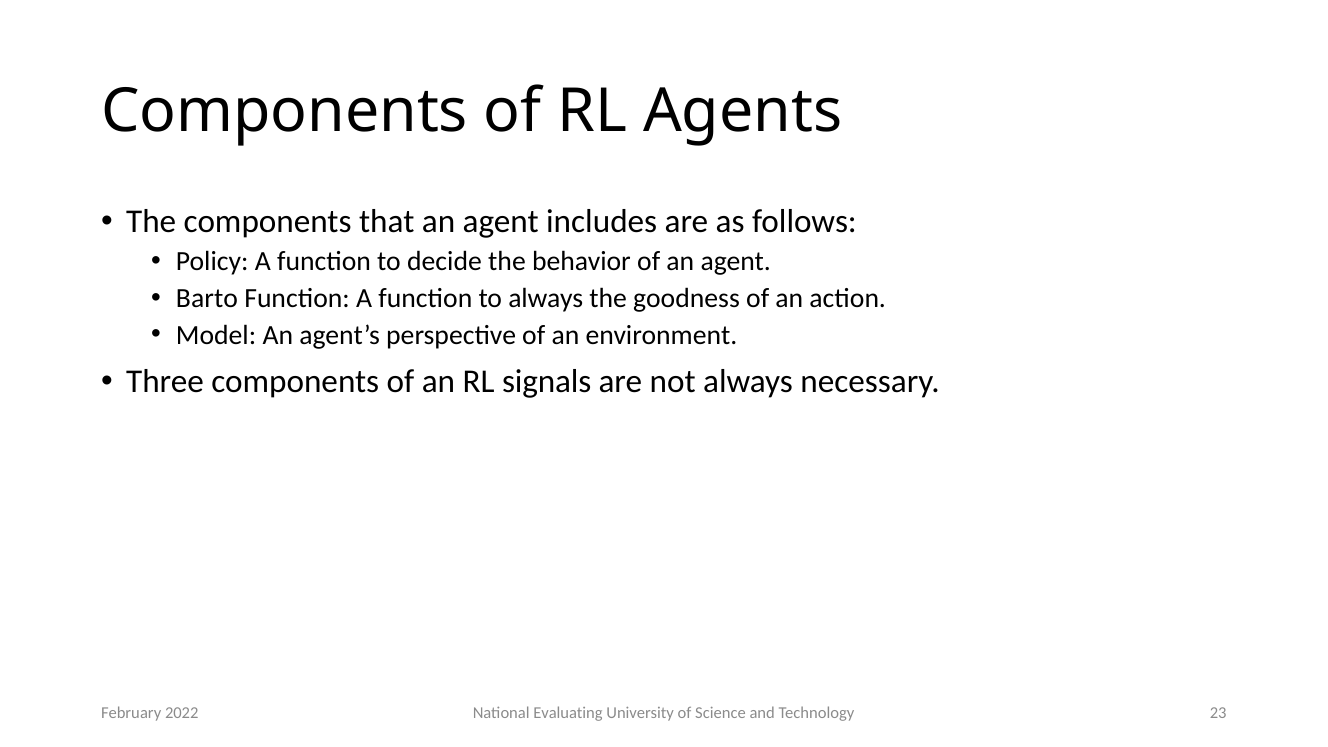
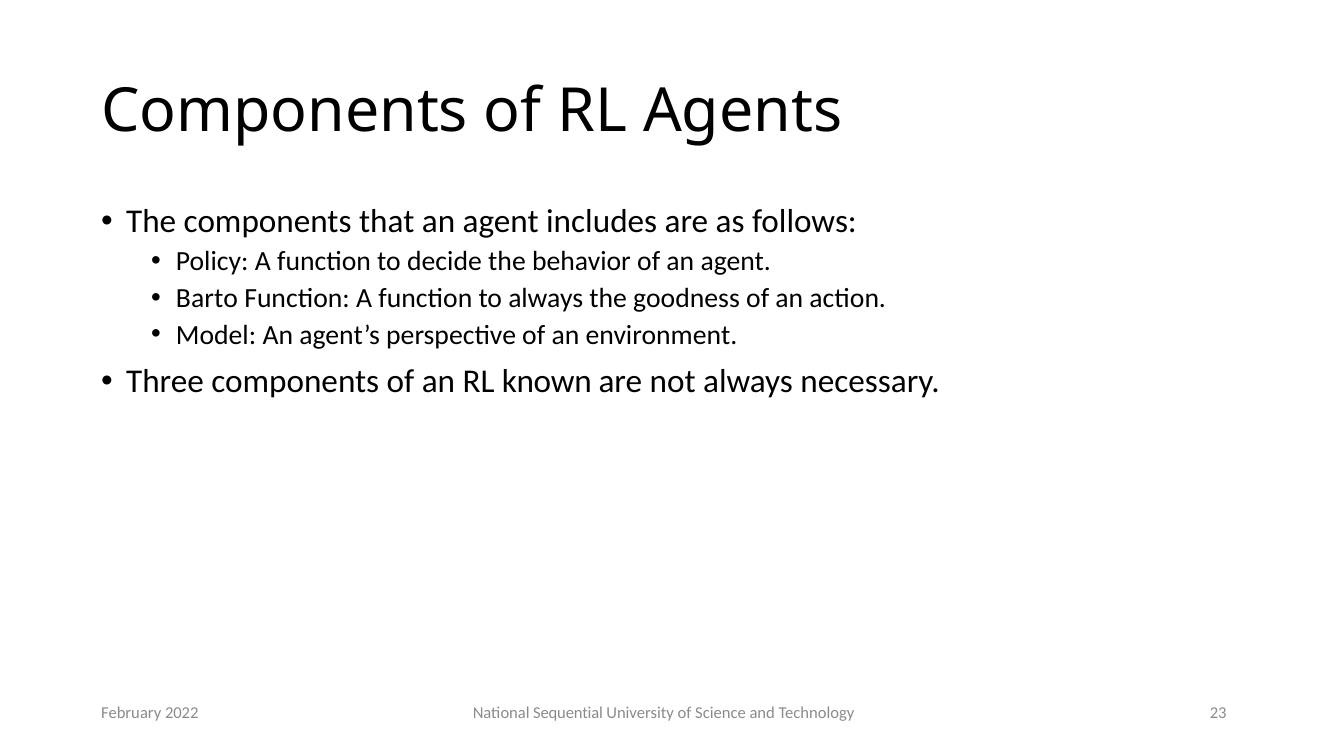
signals: signals -> known (547, 382)
Evaluating: Evaluating -> Sequential (568, 713)
